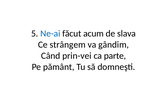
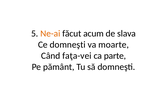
Ne-ai colour: blue -> orange (50, 33)
Ce strângem: strângem -> domneşti (68, 45)
gândim: gândim -> moarte (114, 45)
prin-vei: prin-vei -> faţa-vei (77, 56)
